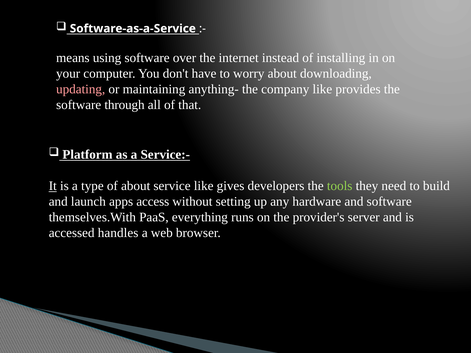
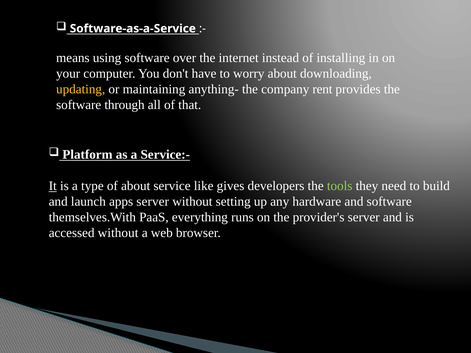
updating colour: pink -> yellow (81, 89)
company like: like -> rent (322, 89)
apps access: access -> server (153, 202)
accessed handles: handles -> without (118, 233)
